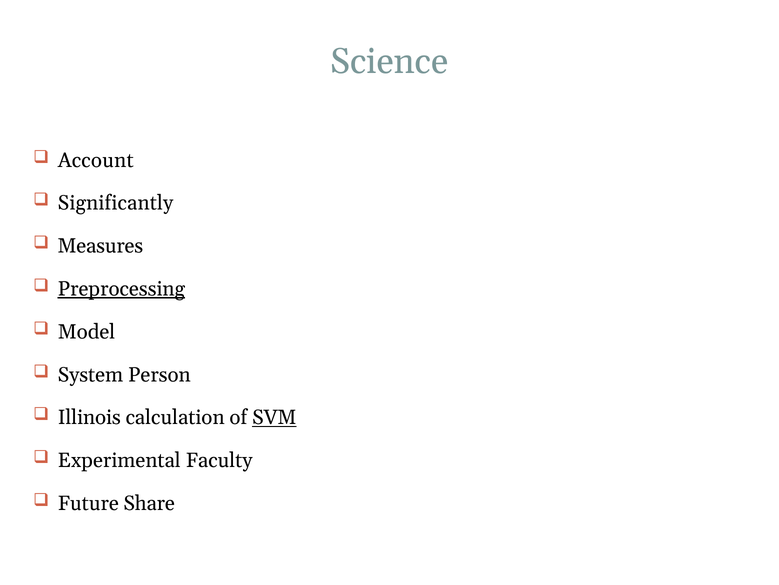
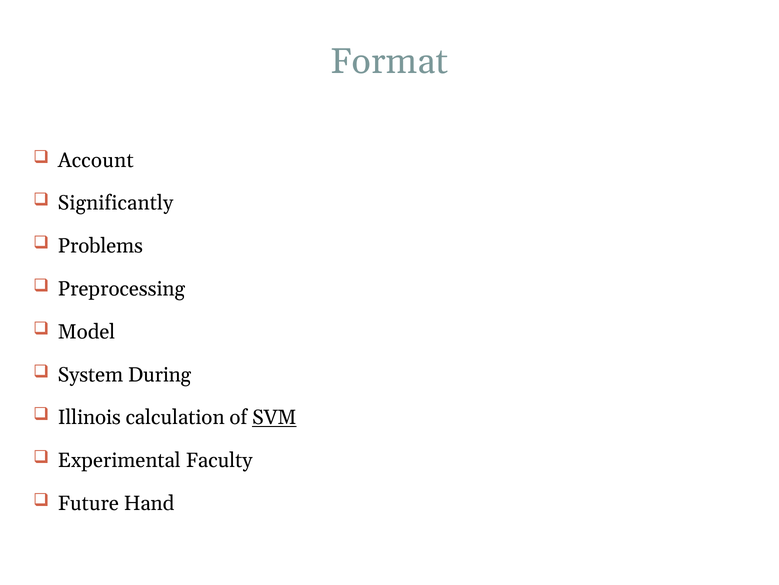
Science: Science -> Format (389, 61)
Measures: Measures -> Problems (100, 246)
Preprocessing underline: present -> none (121, 289)
Person: Person -> During (159, 374)
Share: Share -> Hand (149, 503)
